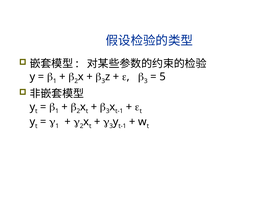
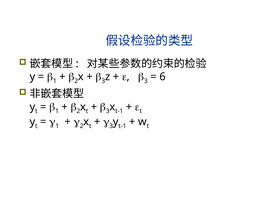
5: 5 -> 6 (163, 77)
